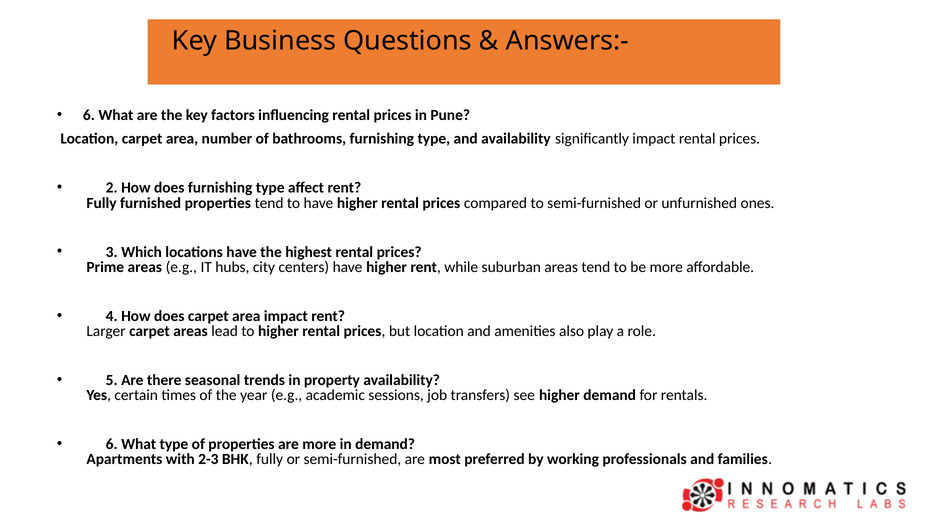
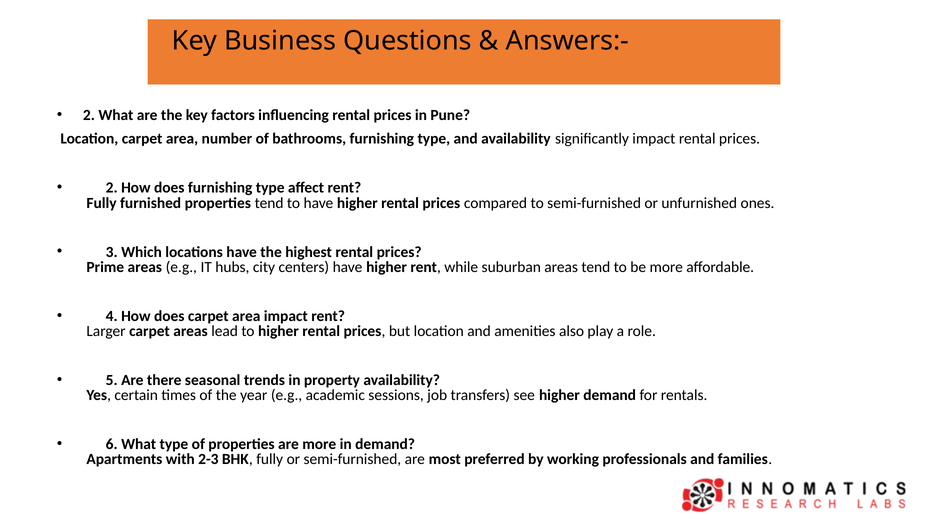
6: 6 -> 2 (89, 115)
